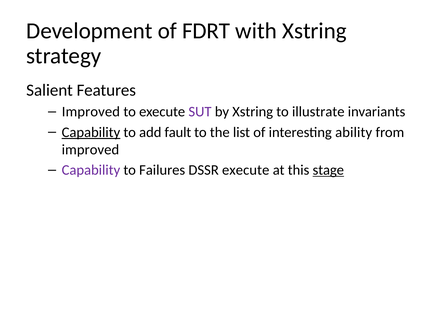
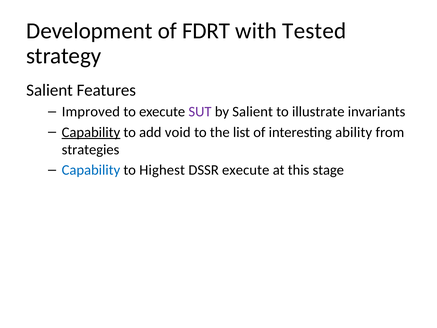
with Xstring: Xstring -> Tested (314, 31)
by Xstring: Xstring -> Salient (253, 112)
fault: fault -> void (178, 132)
improved: improved -> strategies (91, 150)
Capability colour: purple -> blue (91, 170)
Failures: Failures -> Highest (162, 170)
stage underline: present -> none (328, 170)
